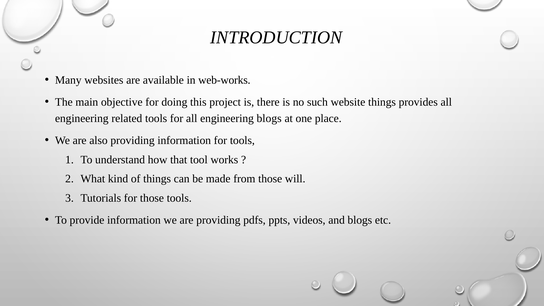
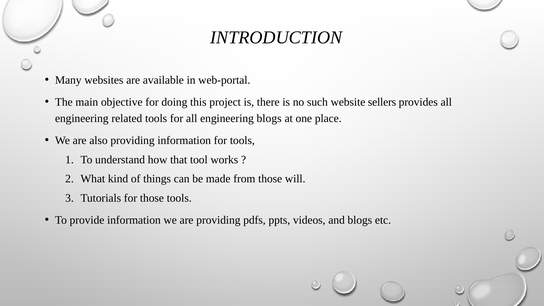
web-works: web-works -> web-portal (224, 80)
website things: things -> sellers (382, 102)
